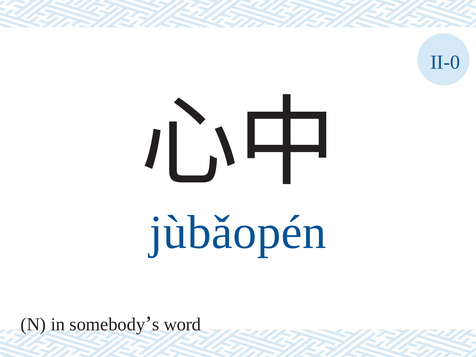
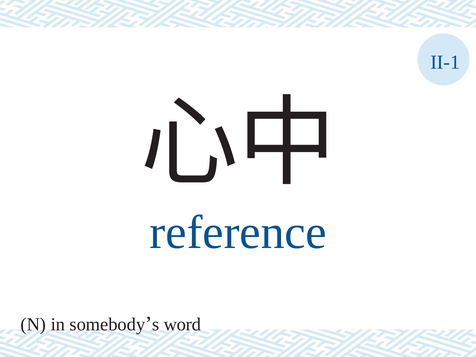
II-0: II-0 -> II-1 (445, 62)
jùbǎopén: jùbǎopén -> reference (238, 232)
